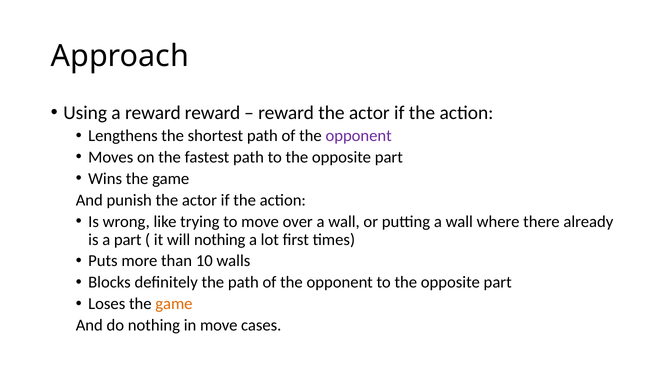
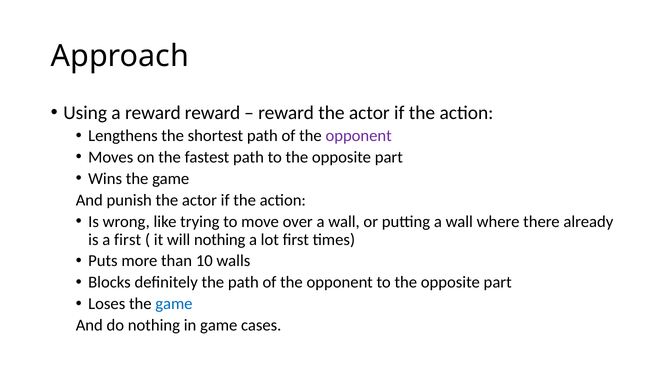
a part: part -> first (128, 239)
game colour: orange -> blue (174, 304)
in move: move -> game (219, 325)
